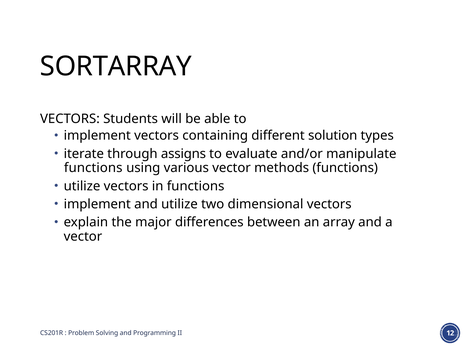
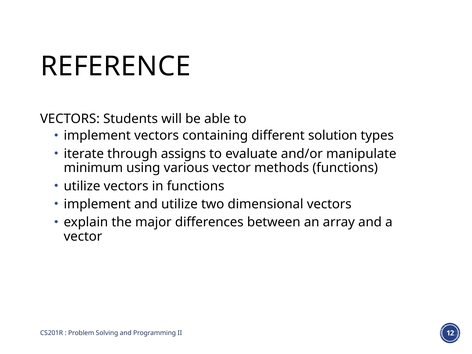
SORTARRAY: SORTARRAY -> REFERENCE (116, 66)
functions: functions -> minimum (93, 168)
